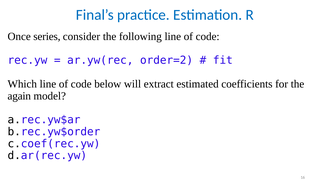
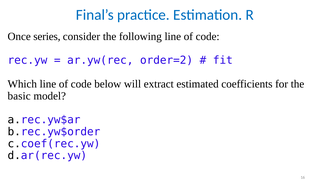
again: again -> basic (19, 96)
